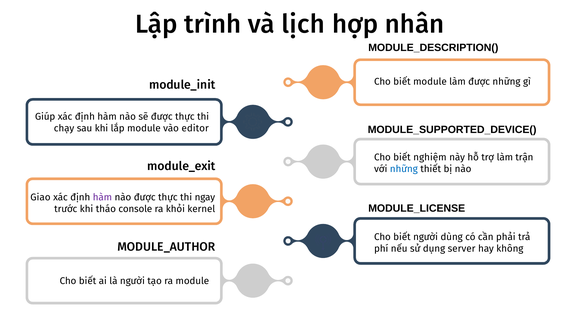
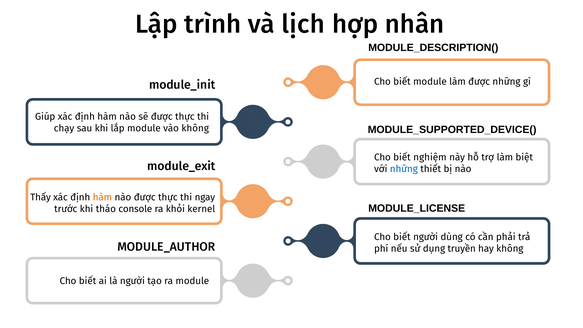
vào editor: editor -> không (195, 128)
trận: trận -> biệt (524, 157)
Giao: Giao -> Thấy (41, 197)
hàm colour: purple -> orange (102, 197)
server: server -> truyền (462, 248)
